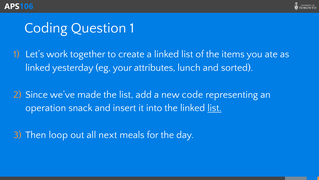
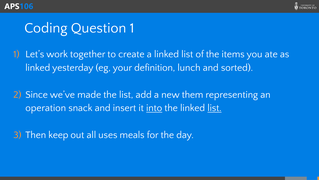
attributes: attributes -> definition (155, 67)
code: code -> them (193, 94)
into underline: none -> present (154, 108)
loop: loop -> keep (58, 135)
next: next -> uses (108, 135)
